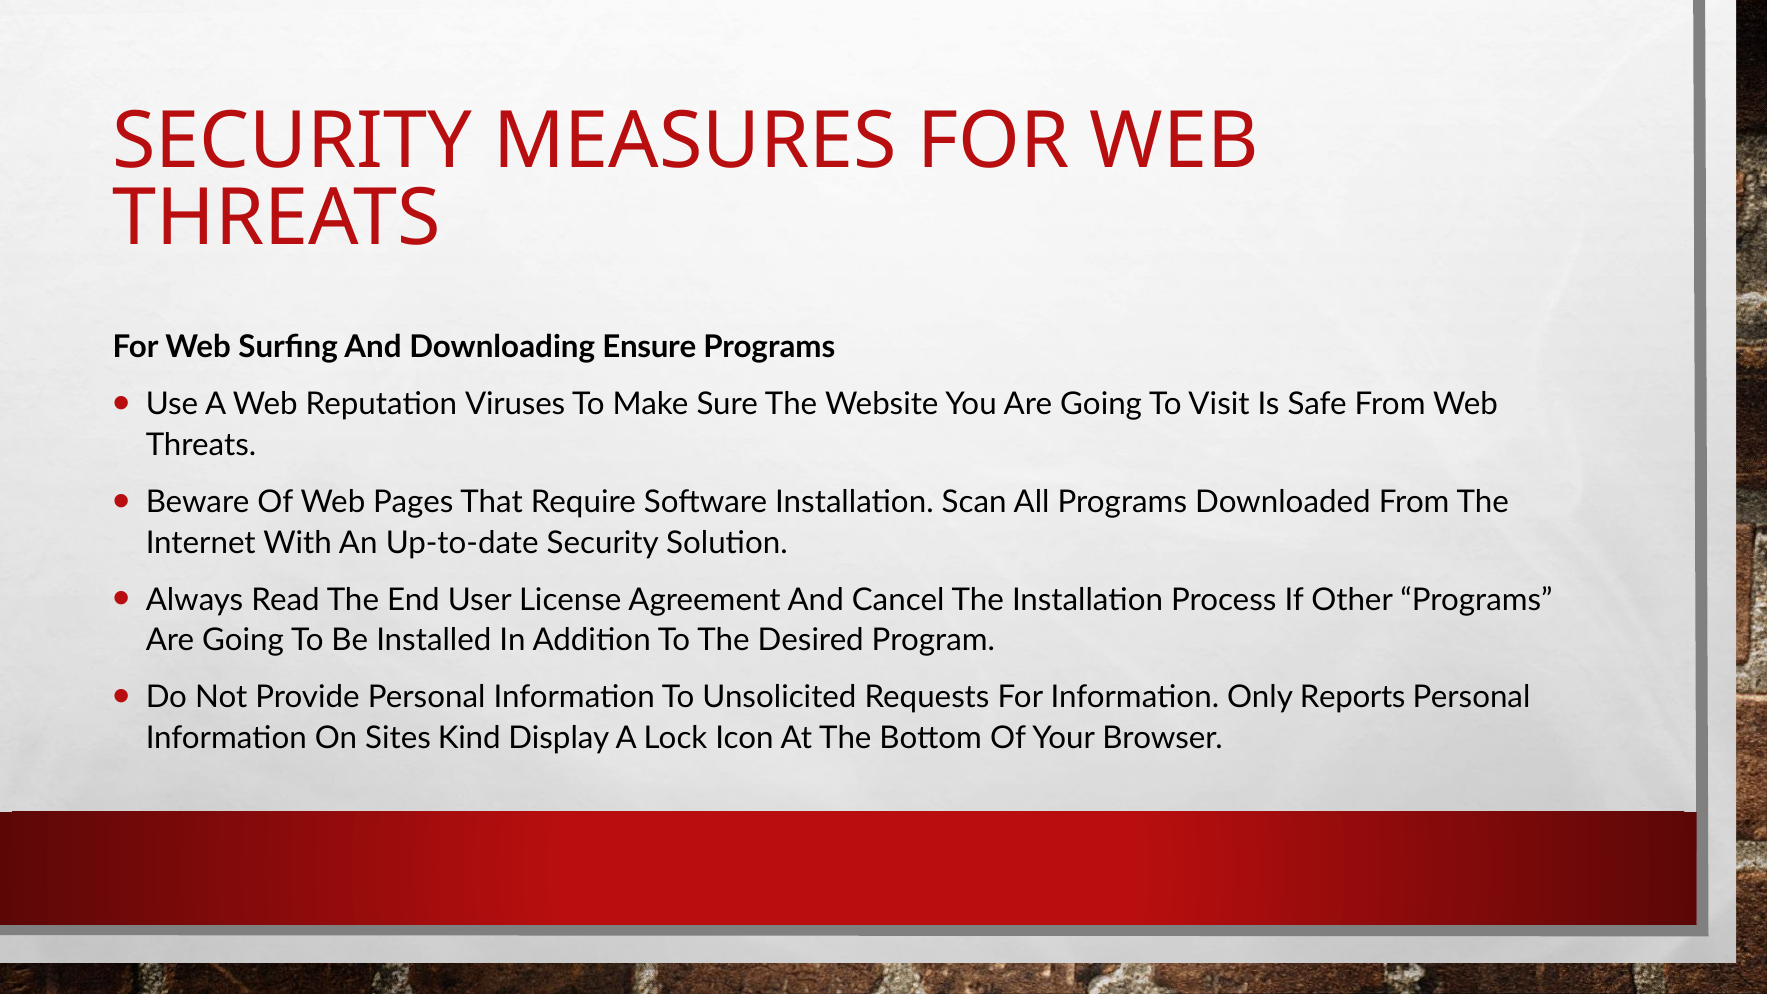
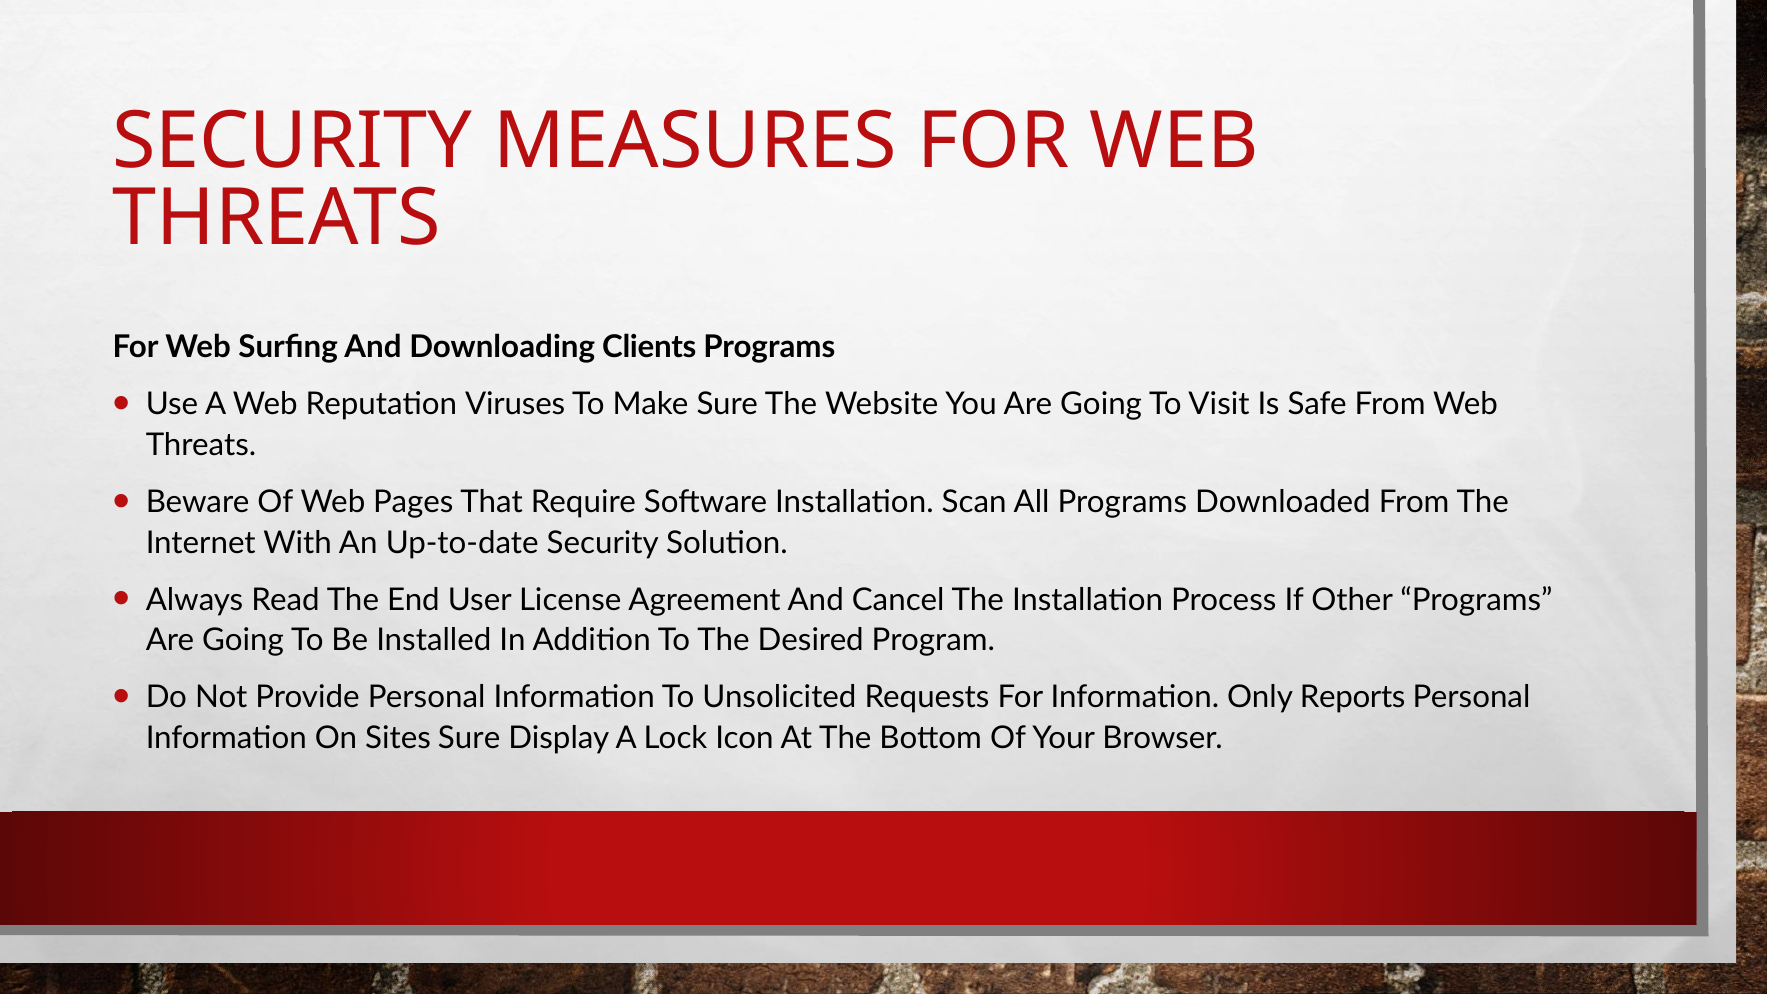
Ensure: Ensure -> Clients (649, 347)
Sites Kind: Kind -> Sure (469, 738)
